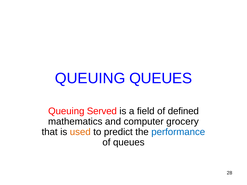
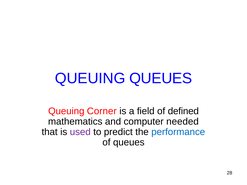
Served: Served -> Corner (102, 111)
grocery: grocery -> needed (183, 122)
used colour: orange -> purple (80, 132)
